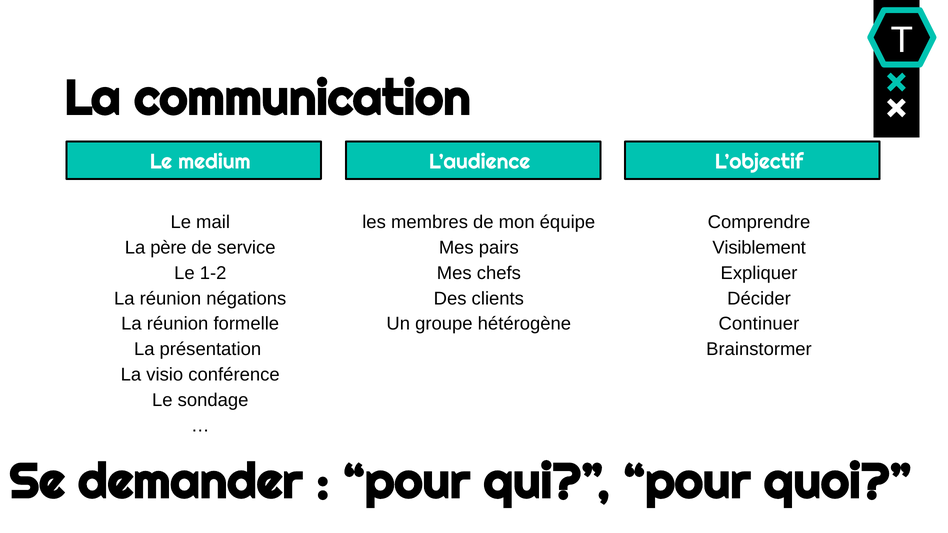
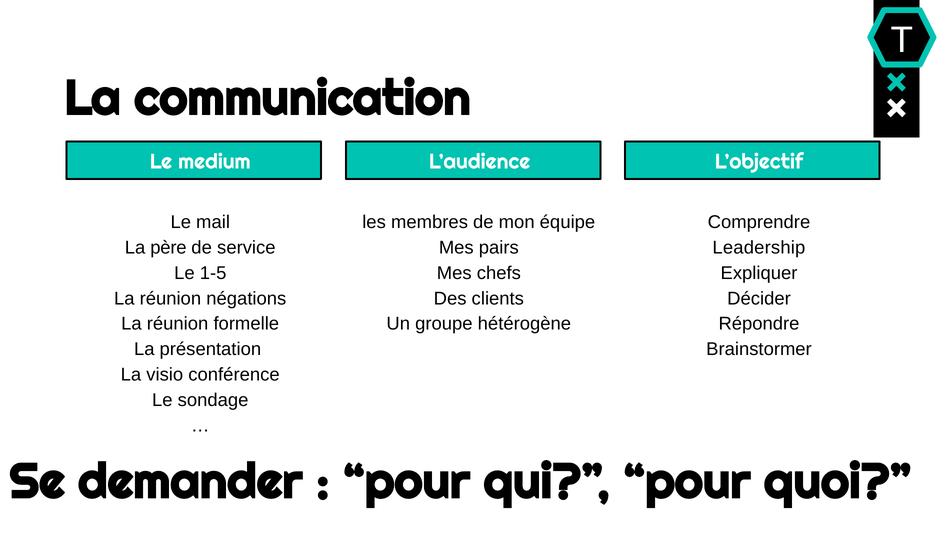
Visiblement: Visiblement -> Leadership (759, 248)
1-2: 1-2 -> 1-5 (213, 273)
Continuer: Continuer -> Répondre (759, 324)
